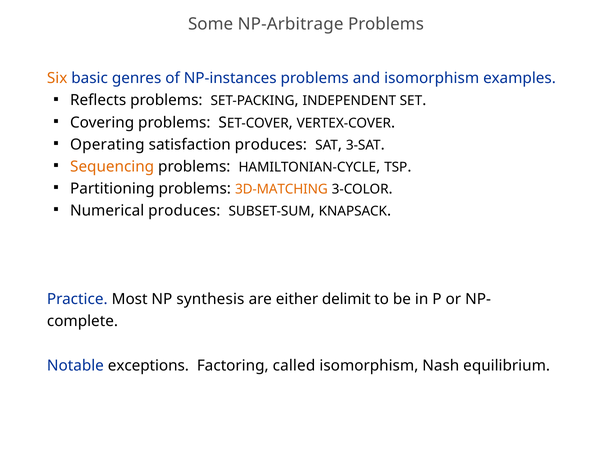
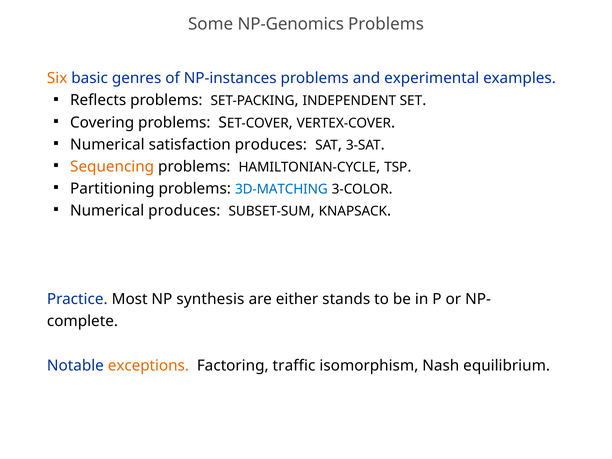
NP-Arbitrage: NP-Arbitrage -> NP-Genomics (291, 24)
and isomorphism: isomorphism -> experimental (432, 78)
Operating: Operating -> Numerical (107, 145)
3D-MATCHING colour: orange -> blue (281, 189)
delimit: delimit -> stands (346, 299)
exceptions colour: black -> orange (148, 366)
called: called -> traffic (294, 366)
